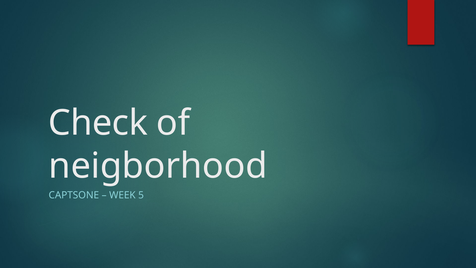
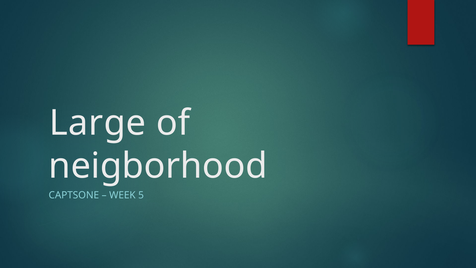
Check: Check -> Large (98, 123)
